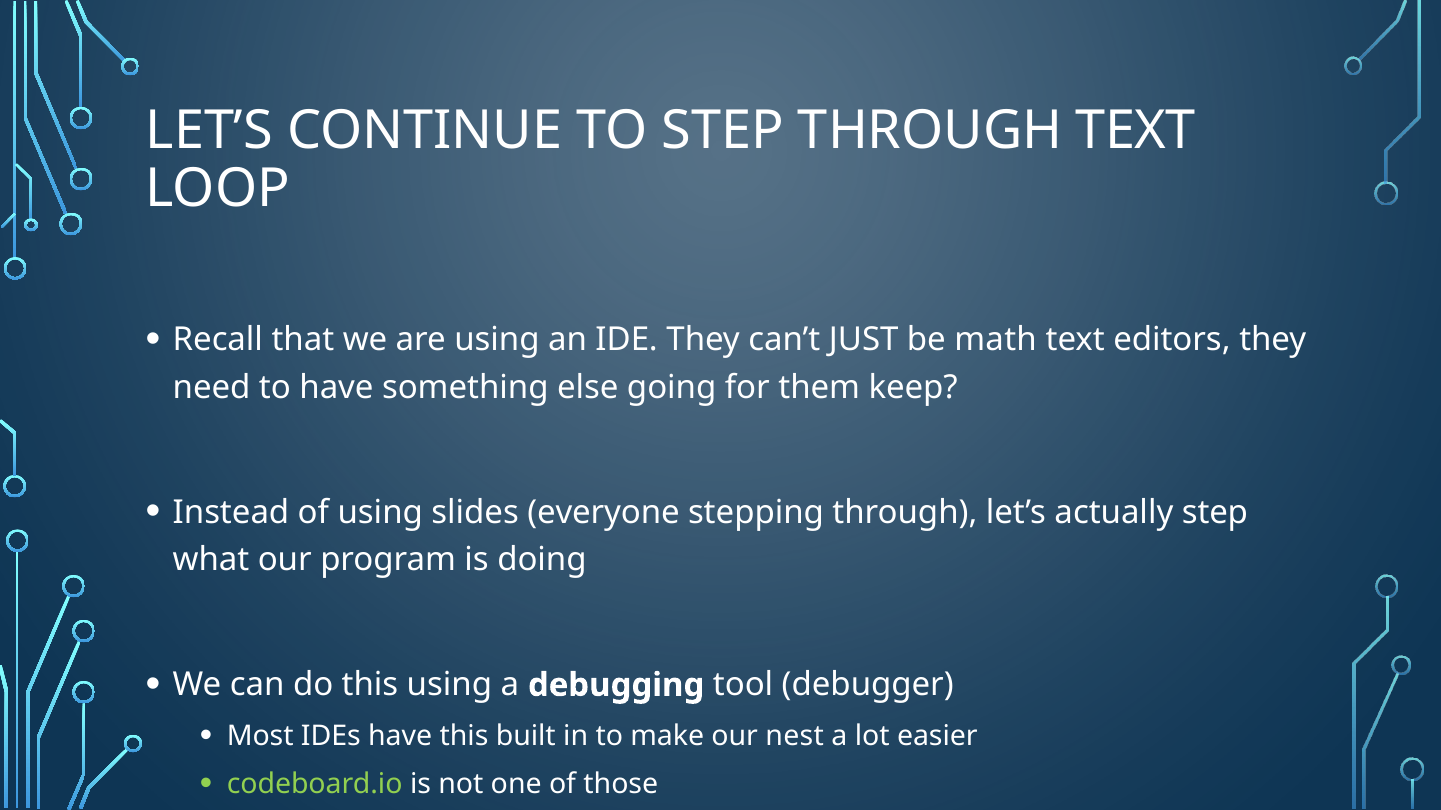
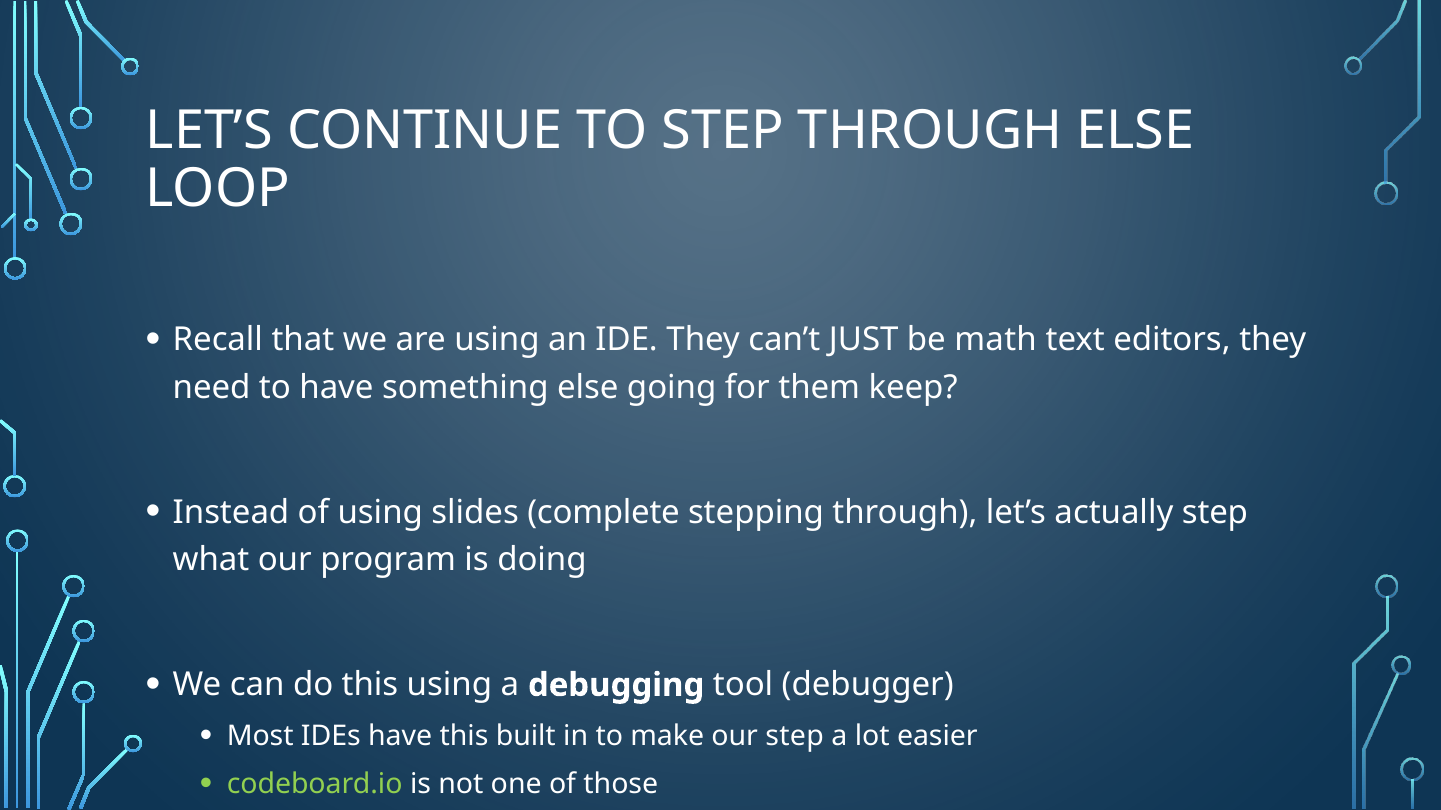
THROUGH TEXT: TEXT -> ELSE (1136, 131)
everyone: everyone -> complete (604, 513)
our nest: nest -> step (795, 736)
